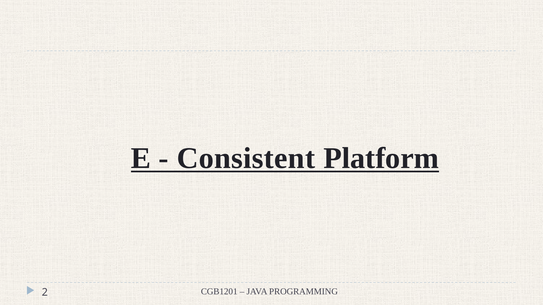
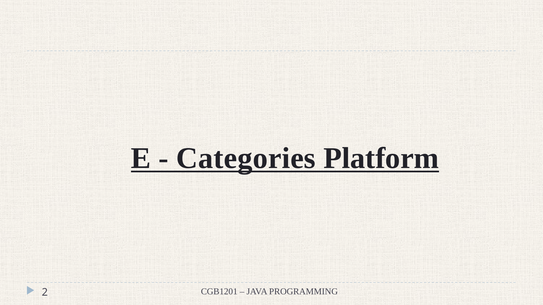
Consistent: Consistent -> Categories (246, 159)
